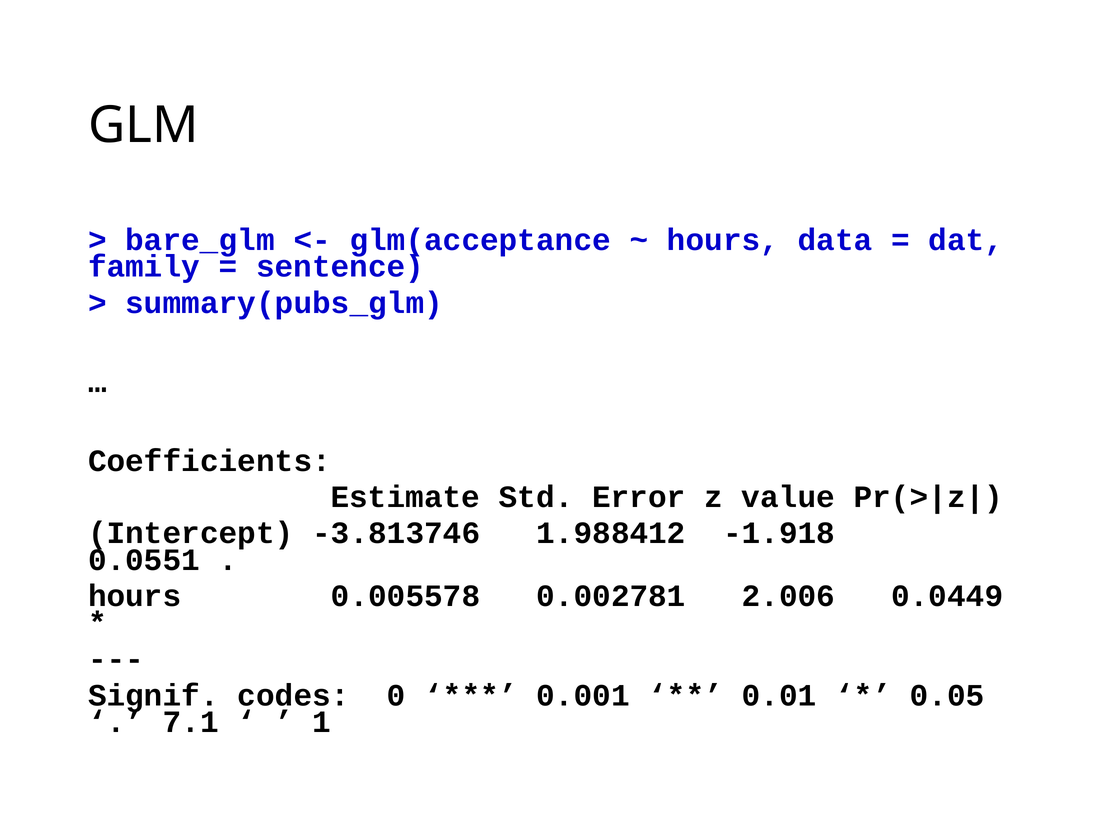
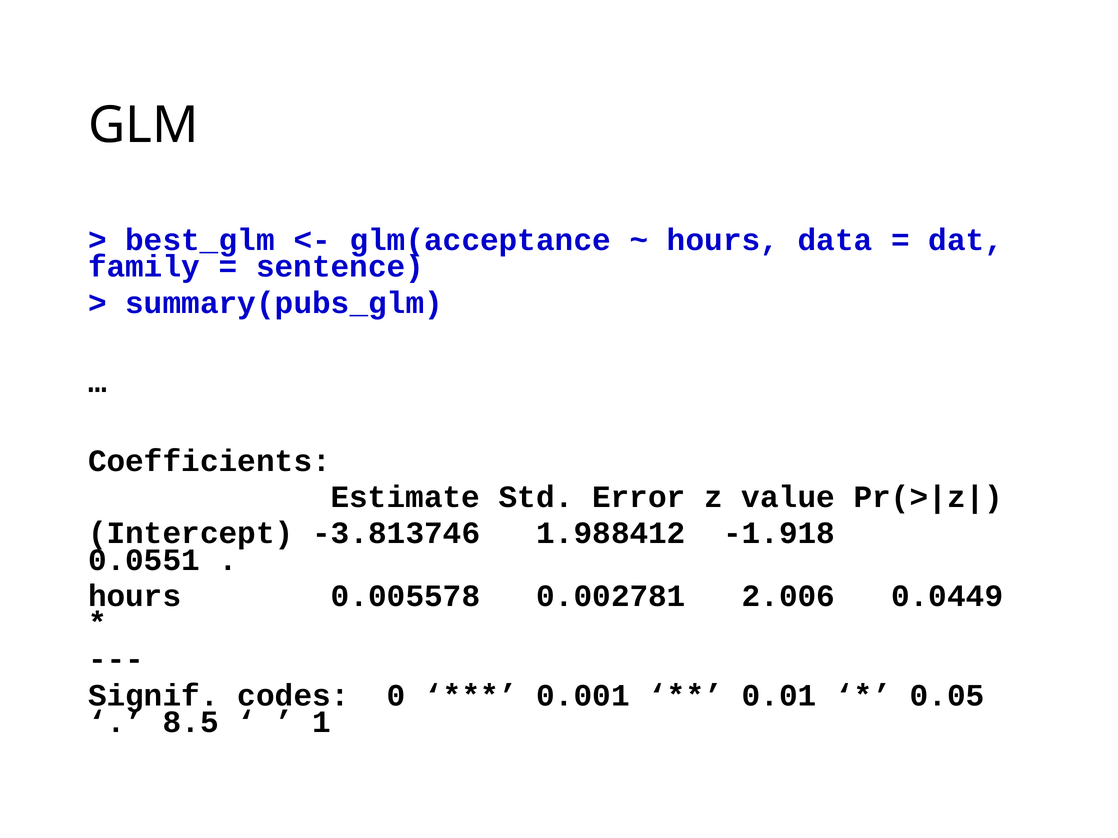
bare_glm: bare_glm -> best_glm (200, 240)
7.1: 7.1 -> 8.5 (191, 723)
